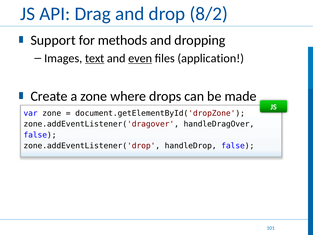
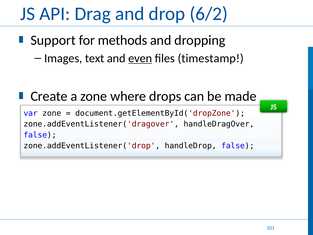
8/2: 8/2 -> 6/2 (209, 14)
text underline: present -> none (95, 58)
application: application -> timestamp (211, 58)
